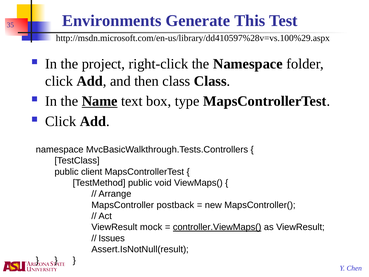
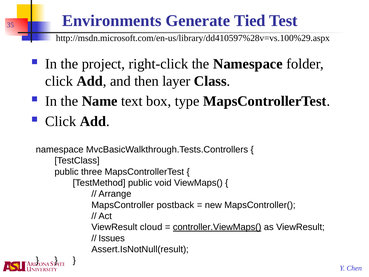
This: This -> Tied (250, 21)
then class: class -> layer (176, 81)
Name underline: present -> none (100, 101)
client: client -> three (92, 172)
mock: mock -> cloud (151, 227)
